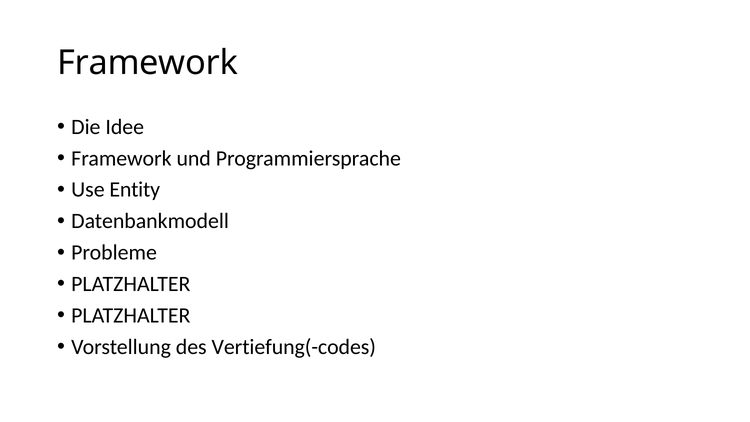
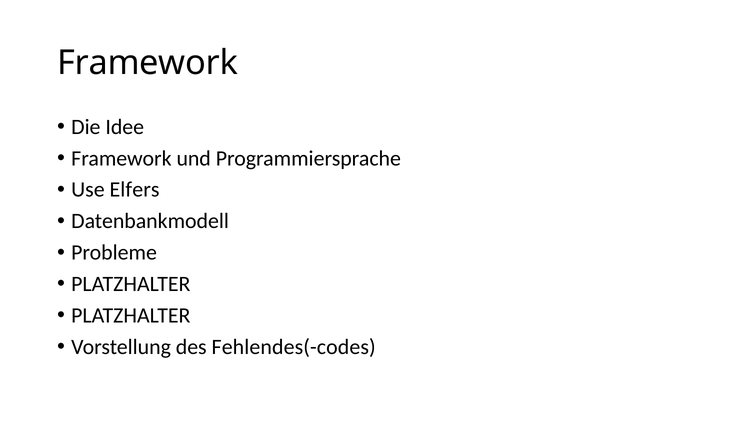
Entity: Entity -> Elfers (135, 190)
Vertiefung(-codes: Vertiefung(-codes -> Fehlendes(-codes (294, 347)
